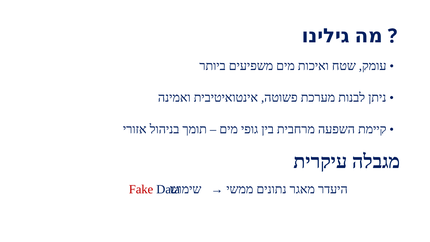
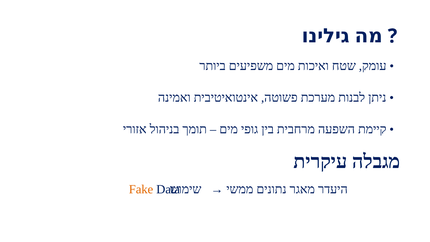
Fake colour: red -> orange (141, 189)
